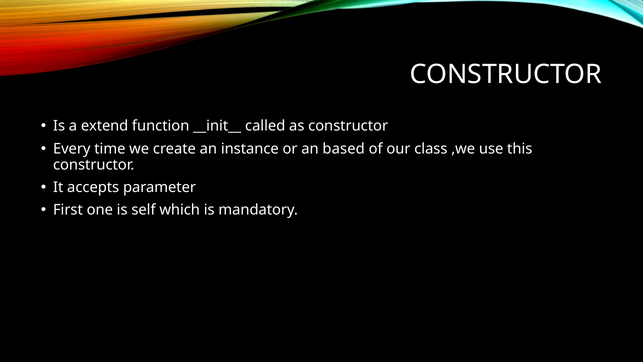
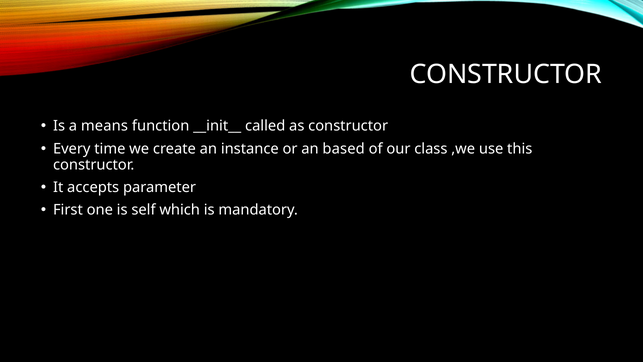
extend: extend -> means (104, 126)
